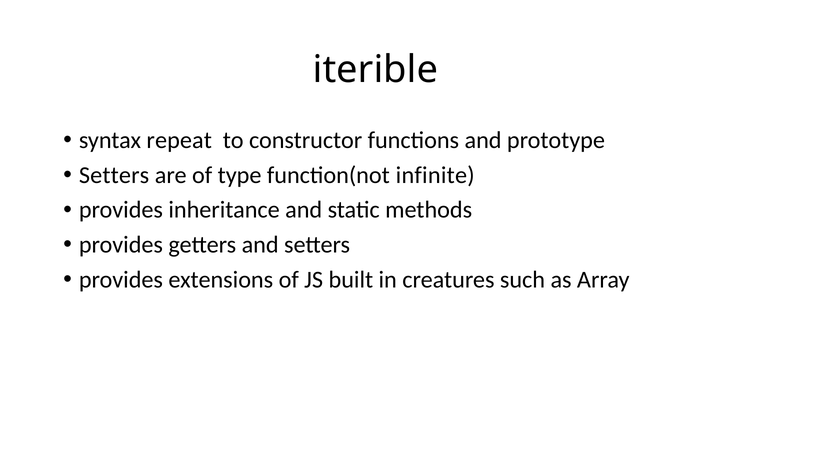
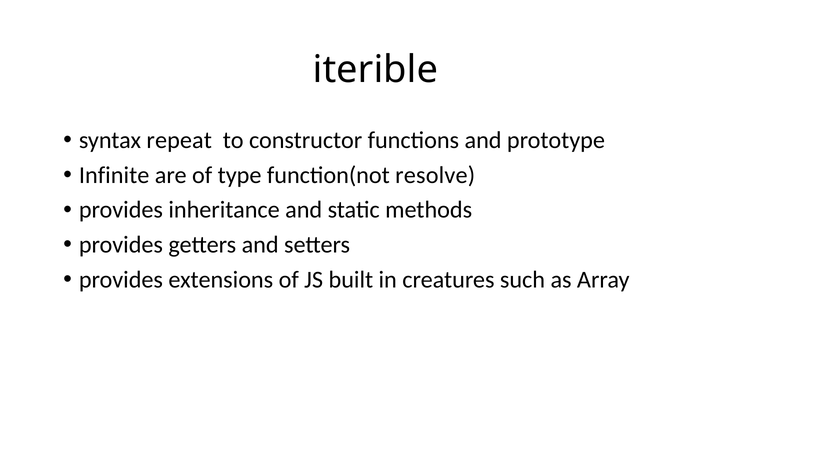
Setters: Setters -> Infinite (114, 175)
infinite: infinite -> resolve (435, 175)
